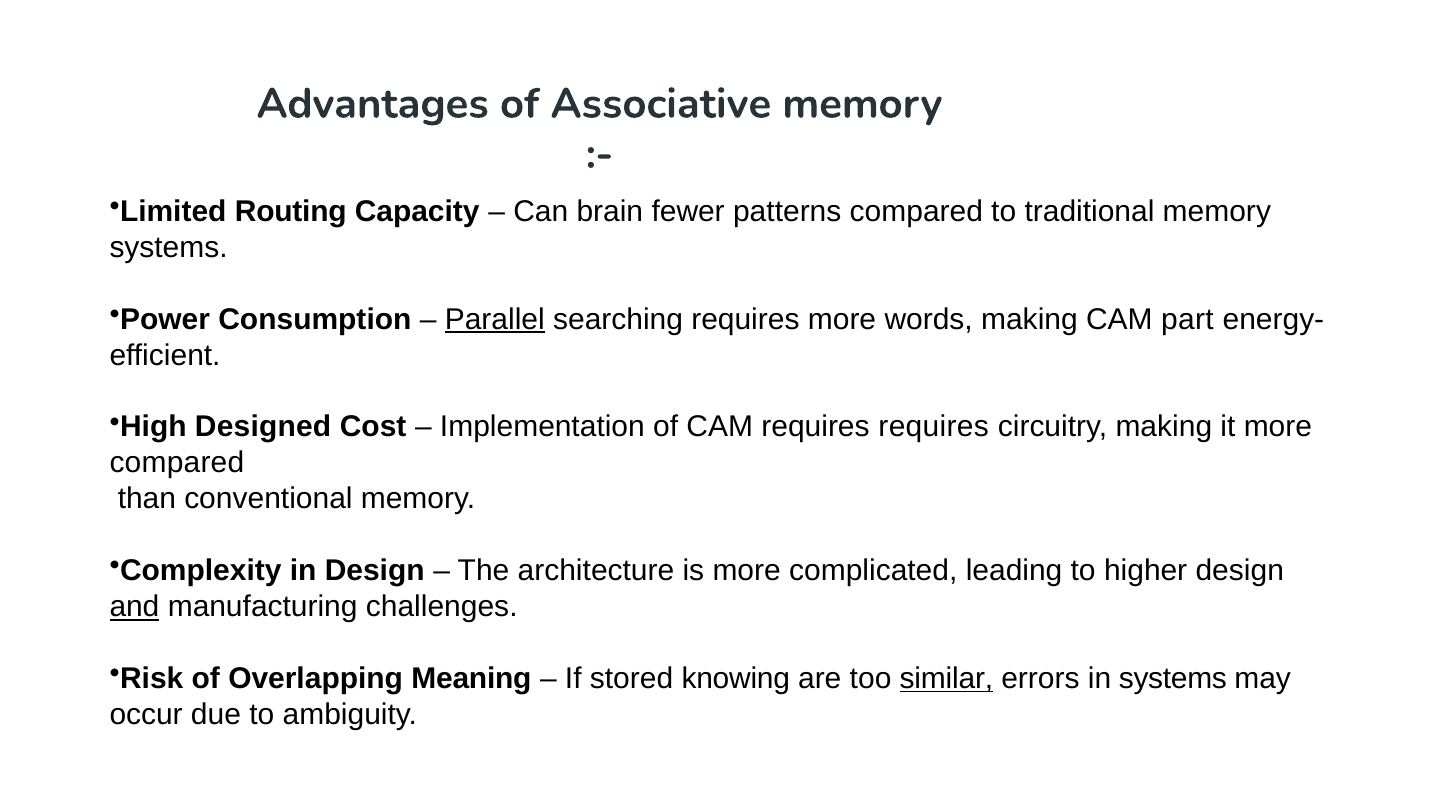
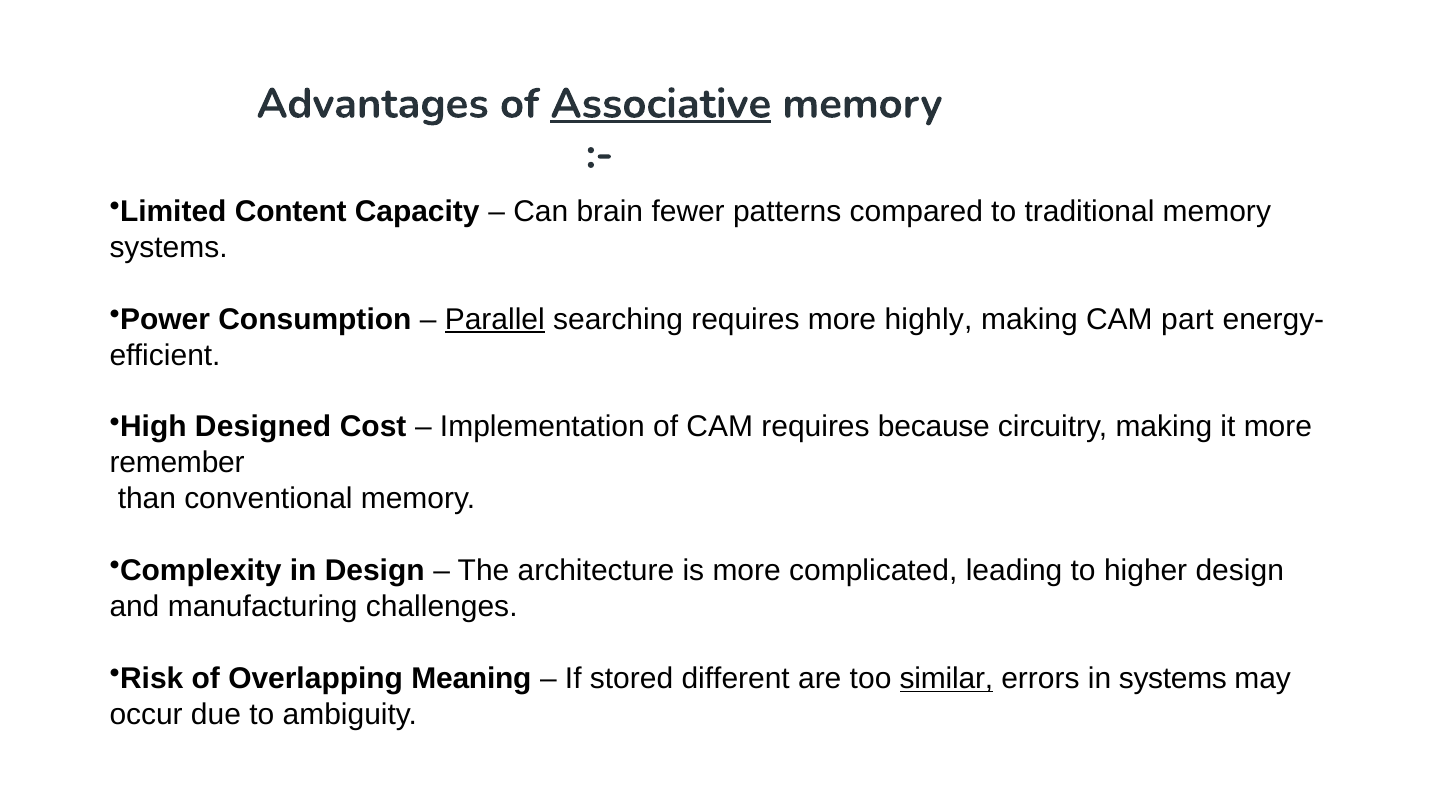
Associative underline: none -> present (661, 104)
Routing: Routing -> Content (291, 212)
words: words -> highly (928, 319)
requires requires: requires -> because (934, 427)
compared: compared -> remember (177, 463)
and underline: present -> none (134, 607)
knowing: knowing -> different (736, 679)
